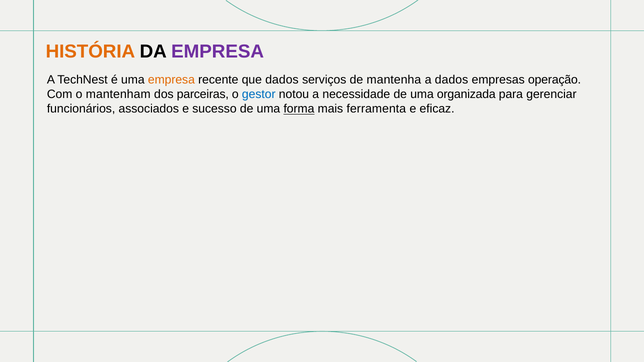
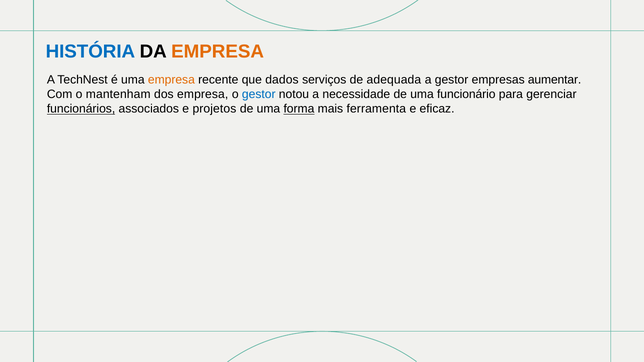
HISTÓRIA colour: orange -> blue (90, 51)
EMPRESA colour: purple -> orange (218, 51)
mantenha: mantenha -> adequada (394, 80)
a dados: dados -> gestor (452, 80)
operação: operação -> aumentar (555, 80)
dos parceiras: parceiras -> empresa (203, 95)
organizada: organizada -> funcionário (466, 95)
funcionários underline: none -> present (81, 109)
sucesso: sucesso -> projetos (214, 109)
